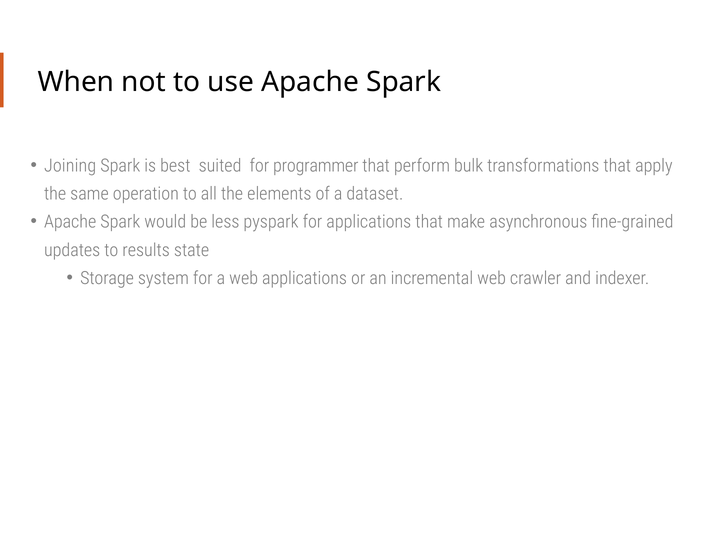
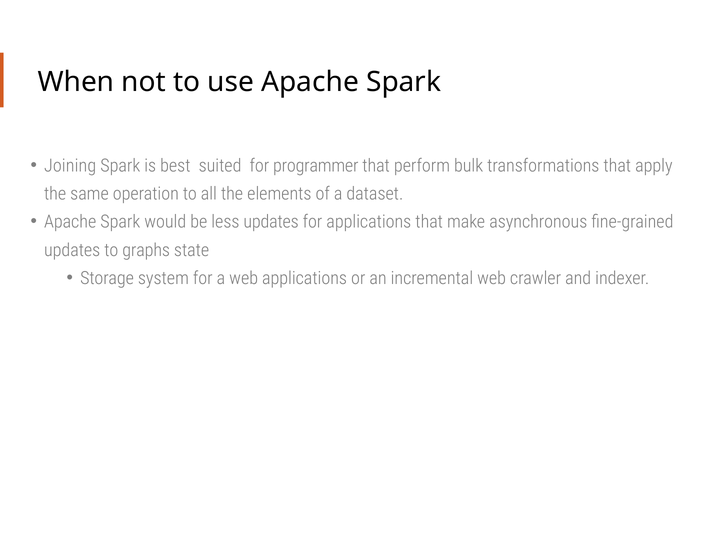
less pyspark: pyspark -> updates (271, 222)
results: results -> graphs (146, 250)
